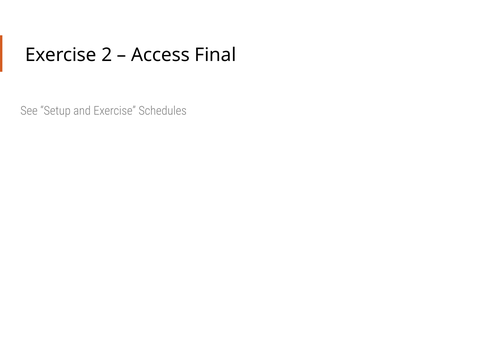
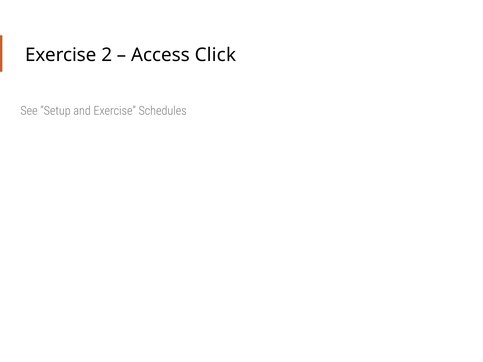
Final: Final -> Click (215, 55)
